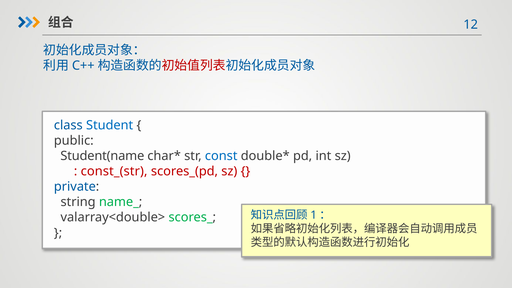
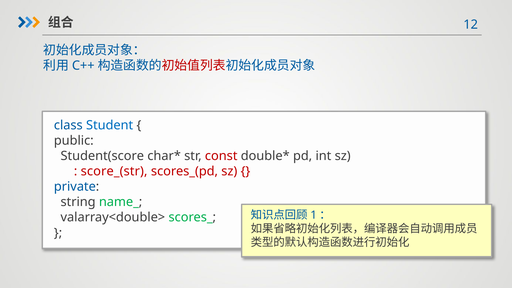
Student(name: Student(name -> Student(score (102, 156)
const colour: blue -> red (221, 156)
const_(str: const_(str -> score_(str (114, 171)
